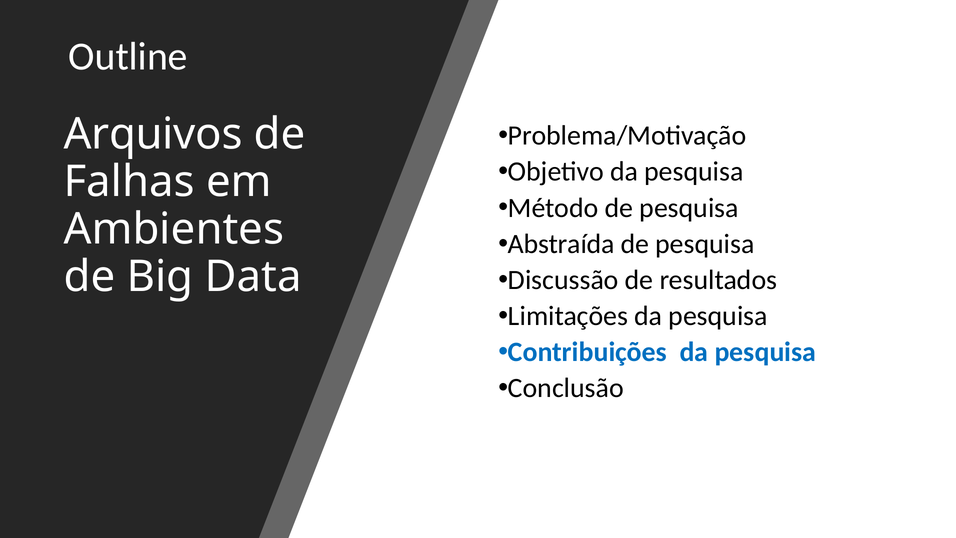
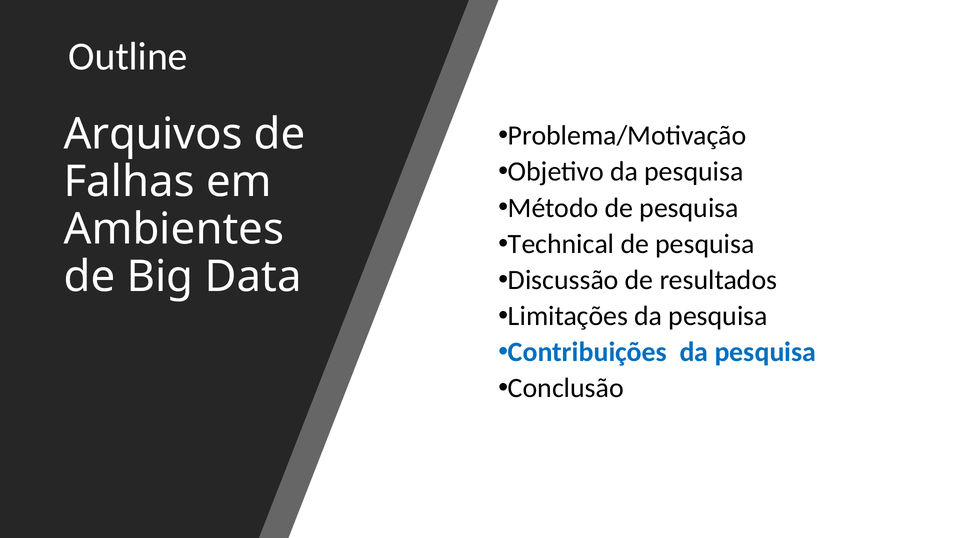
Abstraída: Abstraída -> Technical (561, 244)
